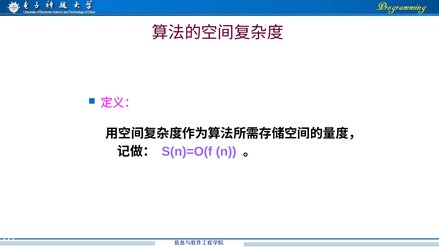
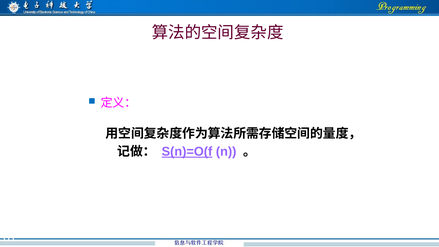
S(n)=O(f underline: none -> present (187, 152)
